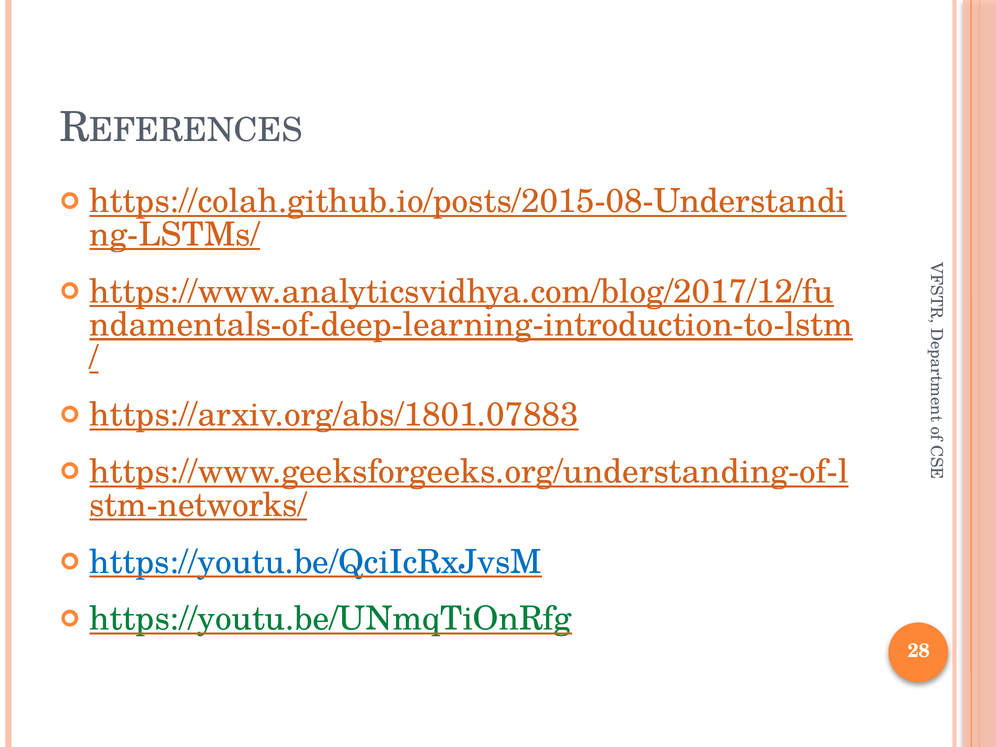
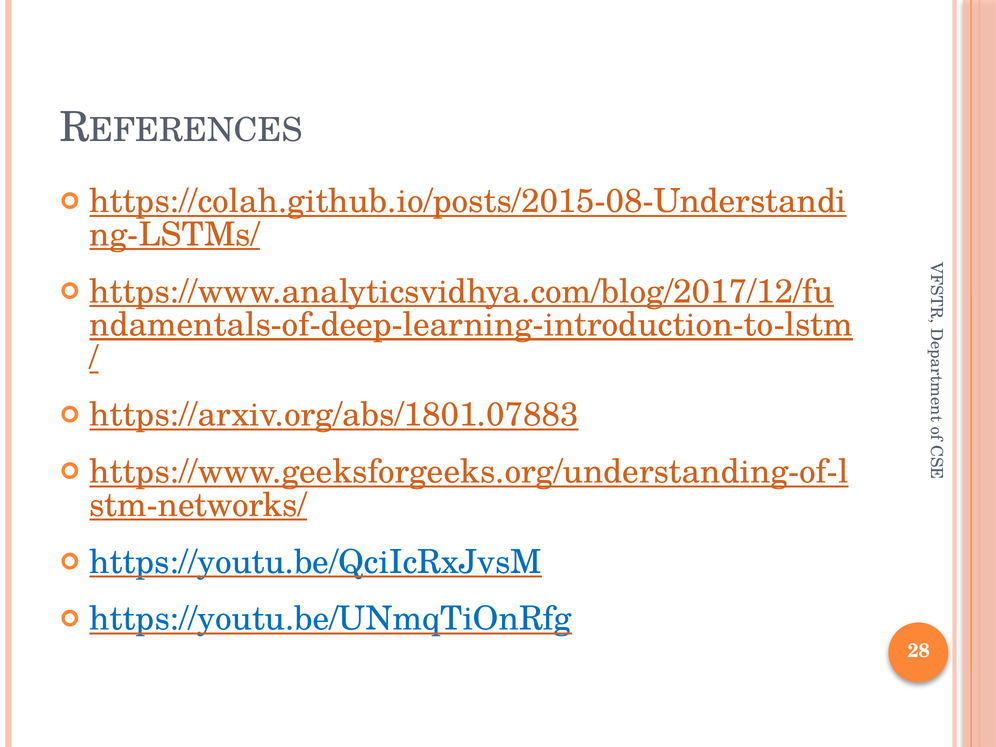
https://youtu.be/UNmqTiOnRfg colour: green -> blue (331, 619)
